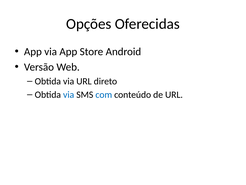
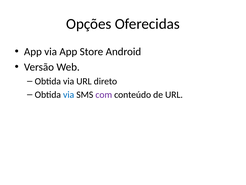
com colour: blue -> purple (104, 94)
